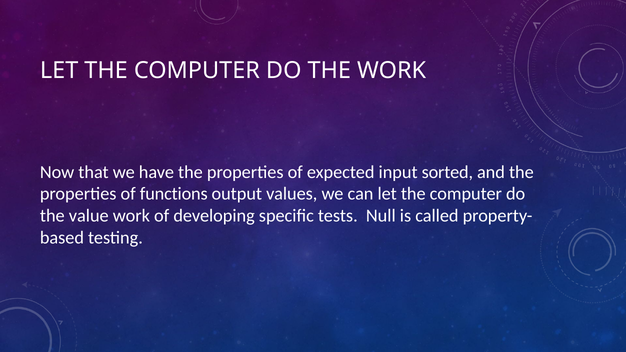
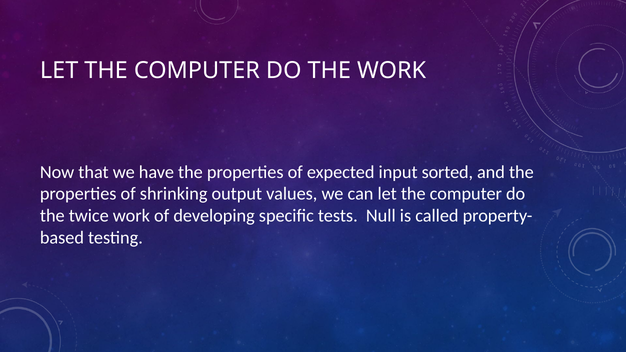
functions: functions -> shrinking (174, 194)
value: value -> twice (89, 216)
